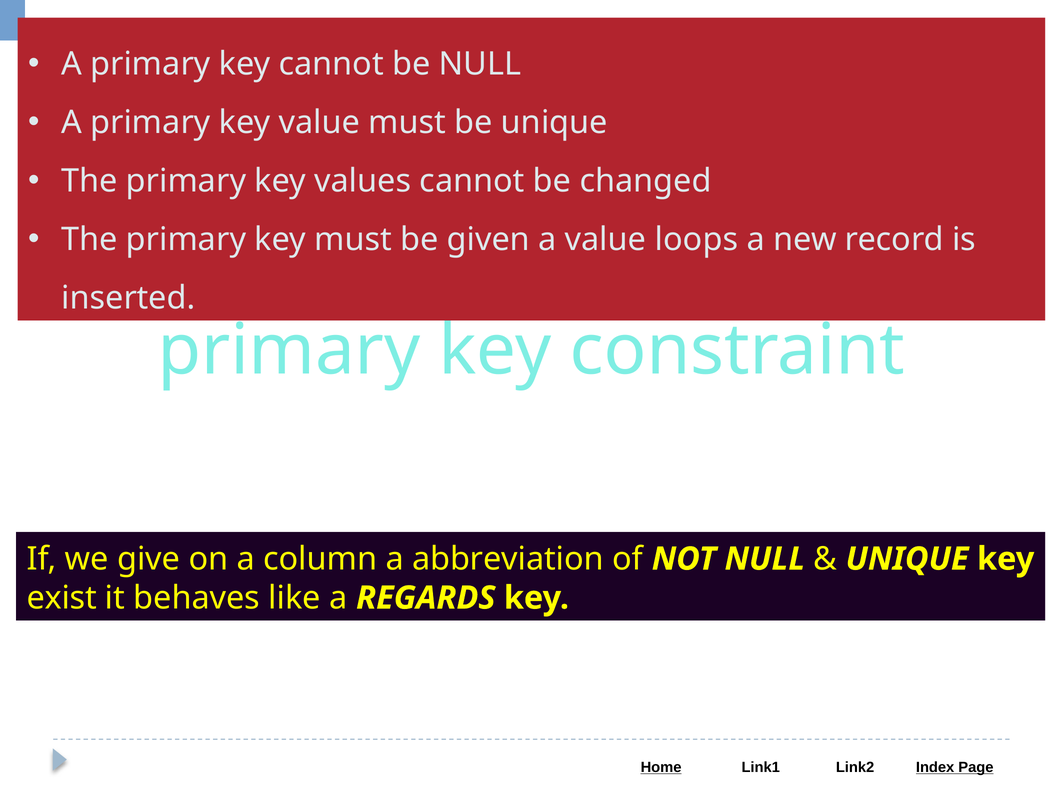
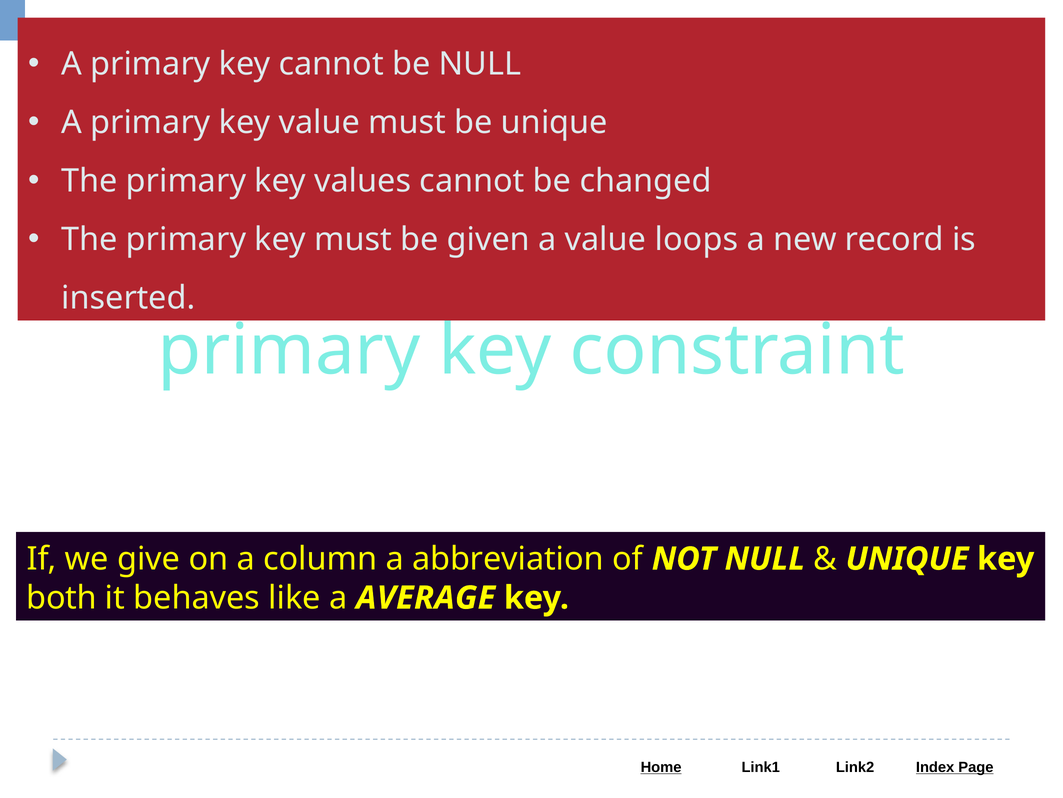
exist: exist -> both (62, 597)
REGARDS: REGARDS -> AVERAGE (426, 597)
